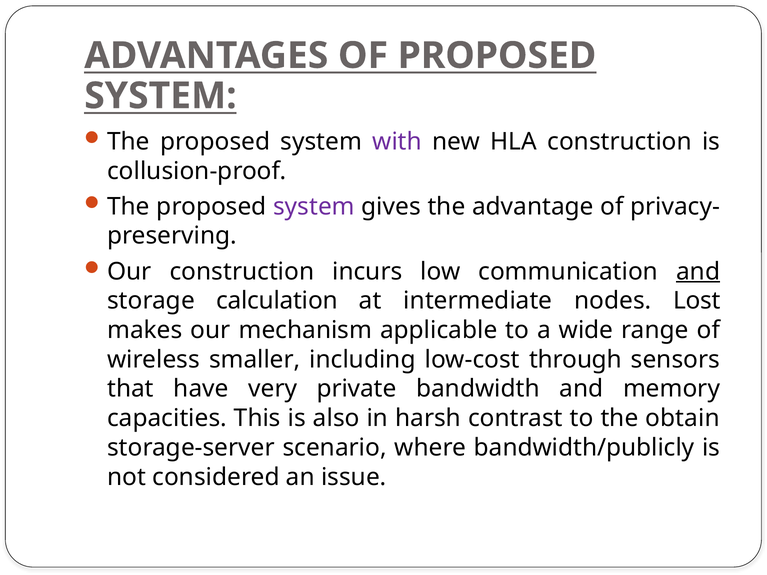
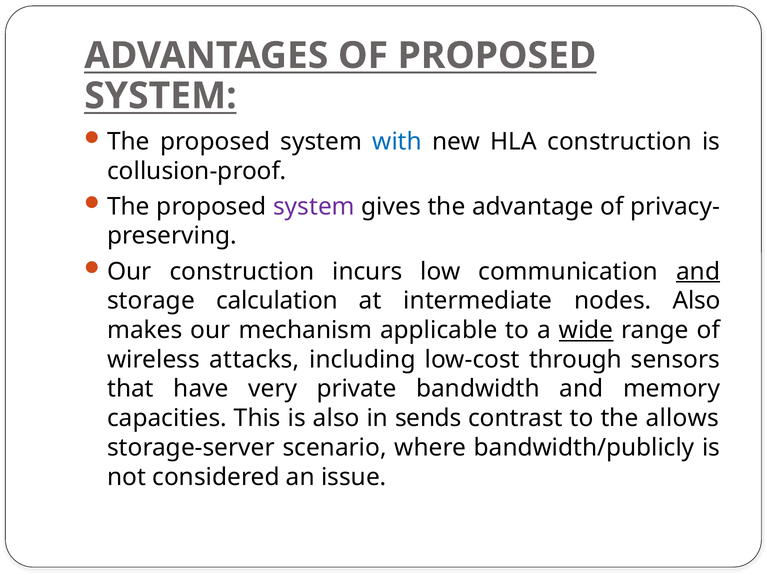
with colour: purple -> blue (397, 142)
nodes Lost: Lost -> Also (697, 301)
wide underline: none -> present (586, 330)
smaller: smaller -> attacks (254, 360)
harsh: harsh -> sends (428, 418)
obtain: obtain -> allows (683, 418)
